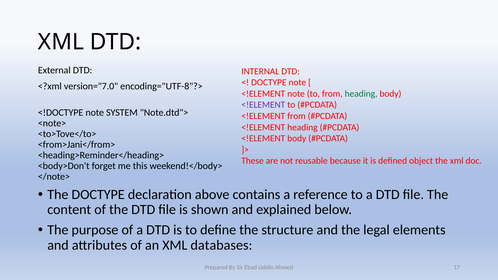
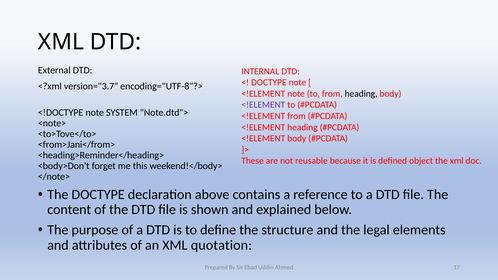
version="7.0: version="7.0 -> version="3.7 (91, 86)
heading colour: green -> black (361, 94)
databases: databases -> quotation (221, 245)
